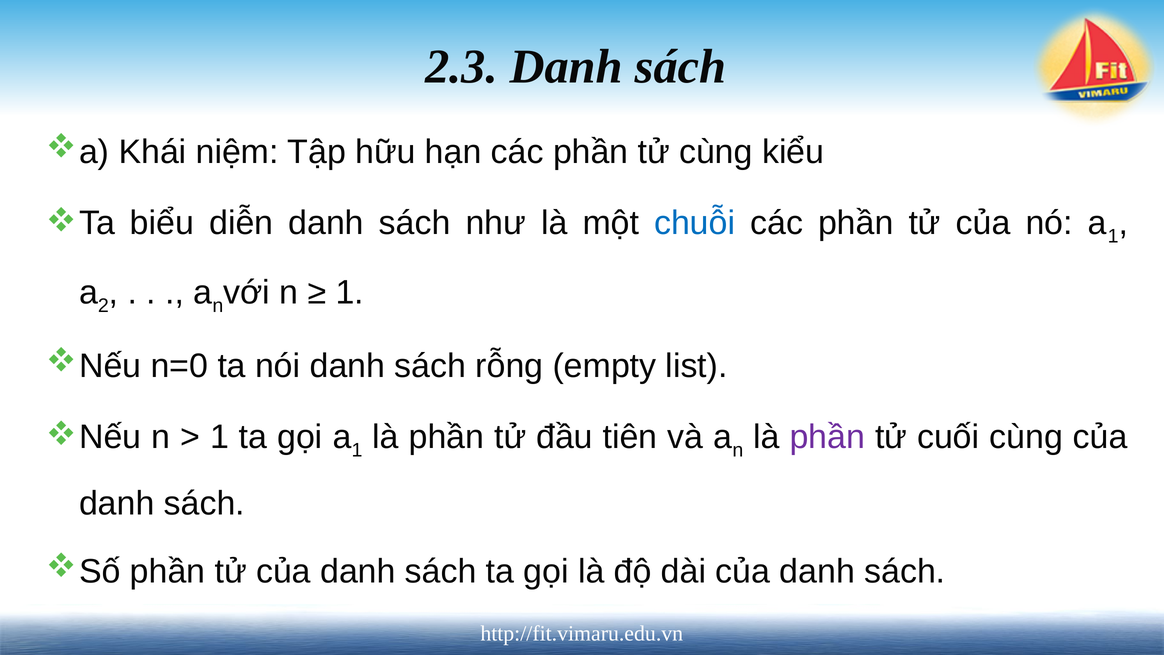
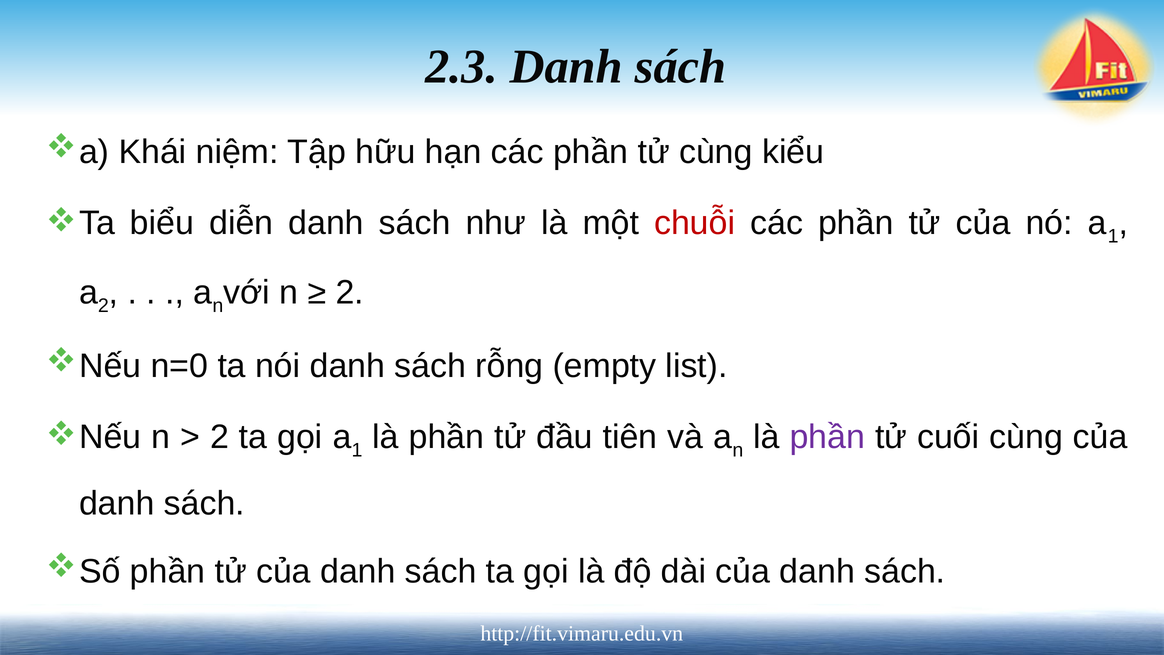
chuỗi colour: blue -> red (695, 223)
1: 1 -> 2 (350, 292)
1: 1 -> 2 (220, 437)
